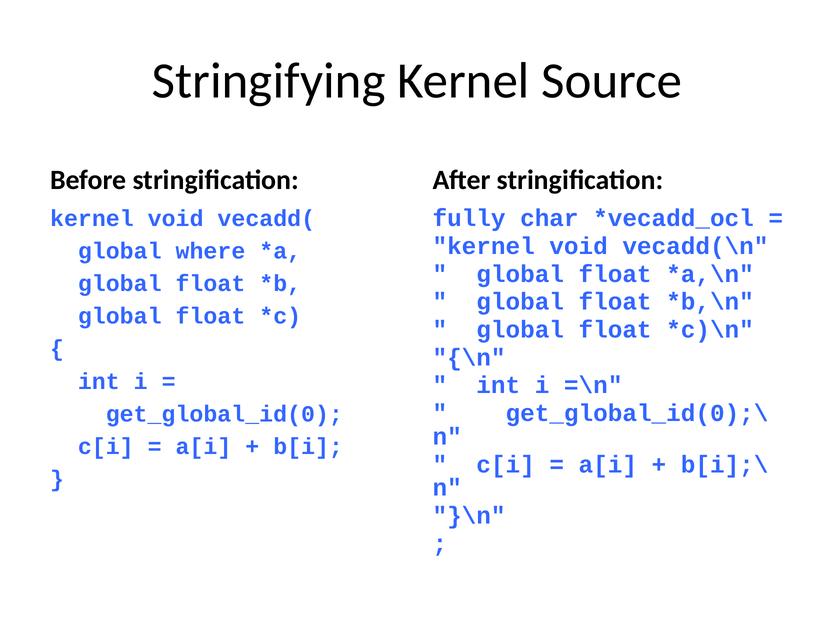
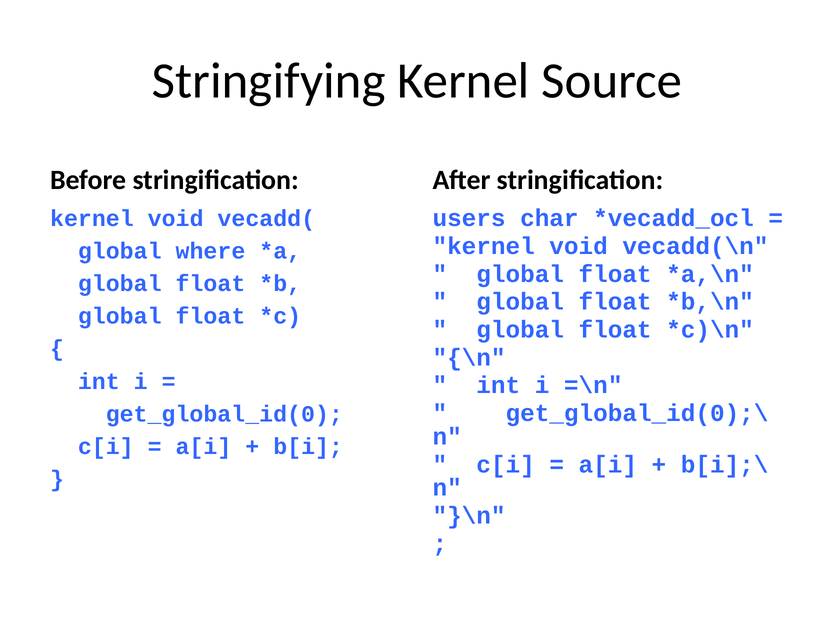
fully: fully -> users (469, 218)
